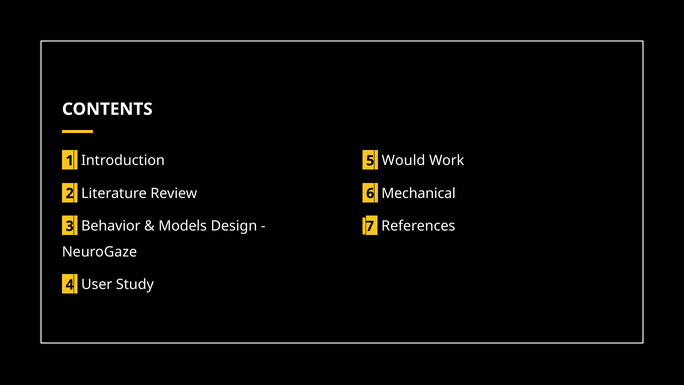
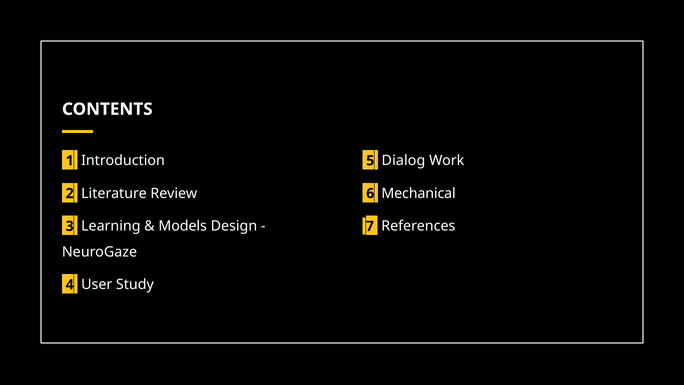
Would: Would -> Dialog (403, 161)
Behavior: Behavior -> Learning (111, 226)
